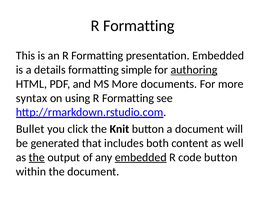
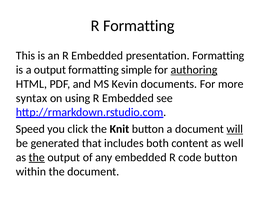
an R Formatting: Formatting -> Embedded (97, 56)
presentation Embedded: Embedded -> Formatting (218, 56)
a details: details -> output (50, 70)
MS More: More -> Kevin (125, 84)
using R Formatting: Formatting -> Embedded (128, 98)
Bullet: Bullet -> Speed (30, 129)
will underline: none -> present (235, 129)
embedded underline: present -> none (141, 157)
